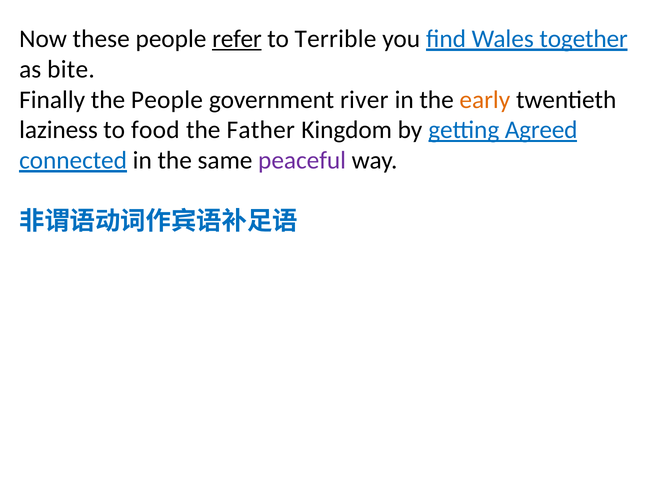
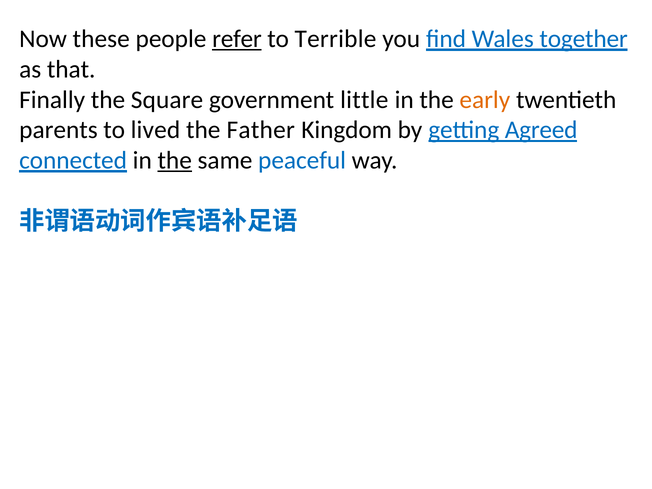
bite: bite -> that (71, 69)
the People: People -> Square (167, 100)
river: river -> little (364, 100)
laziness: laziness -> parents (58, 130)
food: food -> lived (155, 130)
the underline: none -> present (175, 161)
peaceful colour: purple -> blue (302, 161)
